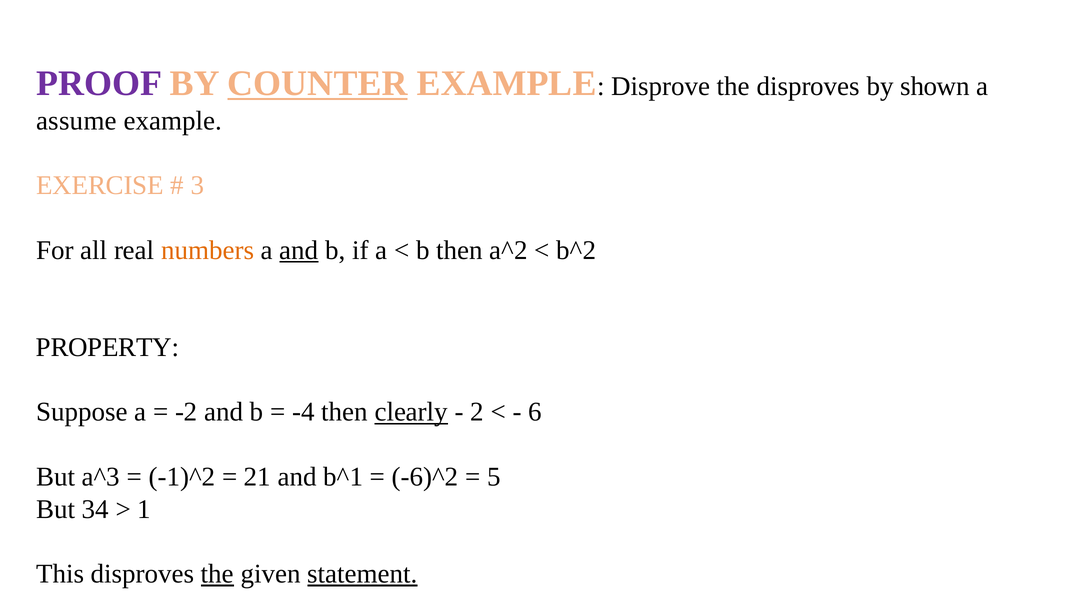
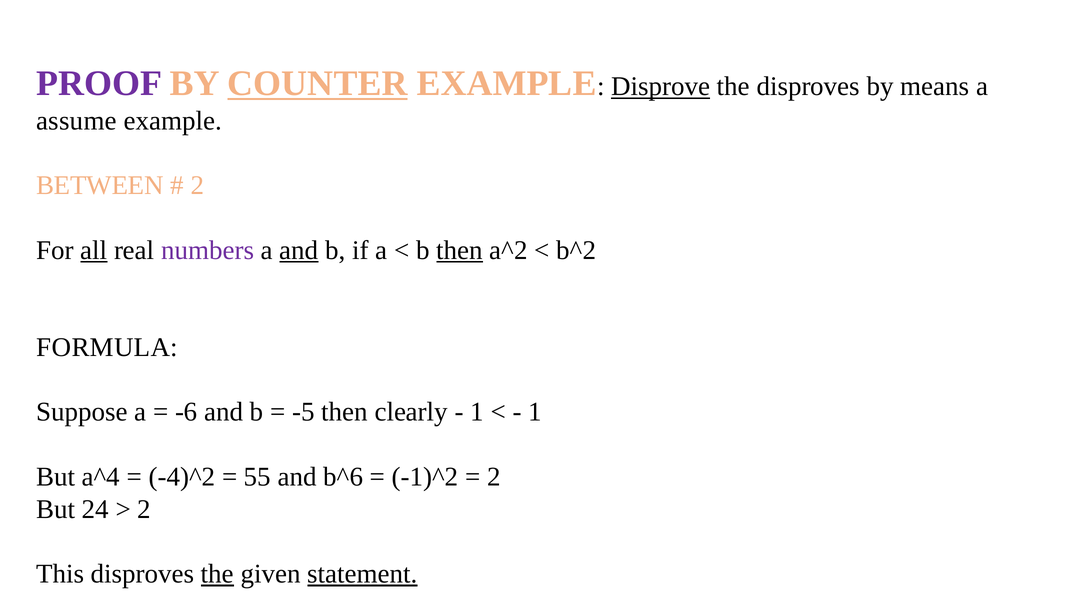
Disprove underline: none -> present (661, 87)
shown: shown -> means (935, 87)
EXERCISE: EXERCISE -> BETWEEN (100, 186)
3: 3 -> 2 (197, 186)
all underline: none -> present (94, 250)
numbers colour: orange -> purple (208, 250)
then underline: none -> present (460, 250)
PROPERTY: PROPERTY -> FORMULA (107, 348)
-2: -2 -> -6 (186, 412)
-4: -4 -> -5 (303, 412)
clearly underline: present -> none (411, 412)
2: 2 -> 1 (477, 412)
6: 6 -> 1 (535, 412)
a^3: a^3 -> a^4 (101, 477)
-1)^2: -1)^2 -> -4)^2 (182, 477)
21: 21 -> 55 (257, 477)
b^1: b^1 -> b^6 (343, 477)
-6)^2: -6)^2 -> -1)^2 (425, 477)
5: 5 -> 2 (494, 477)
34: 34 -> 24 (95, 510)
1: 1 -> 2 (144, 510)
